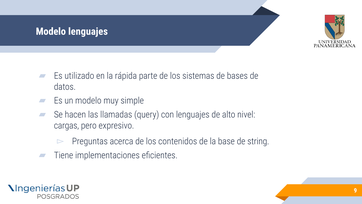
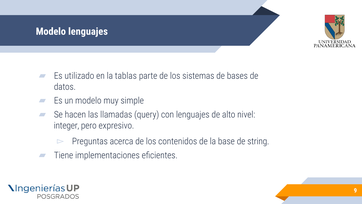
rápida: rápida -> tablas (126, 76)
cargas: cargas -> integer (66, 125)
